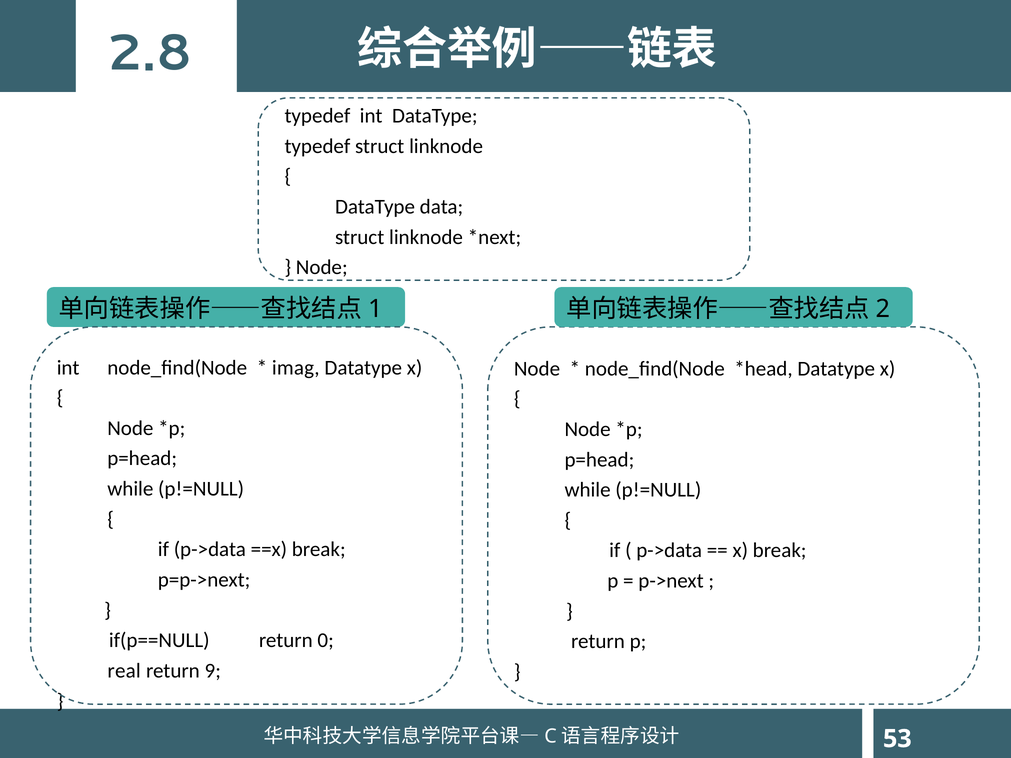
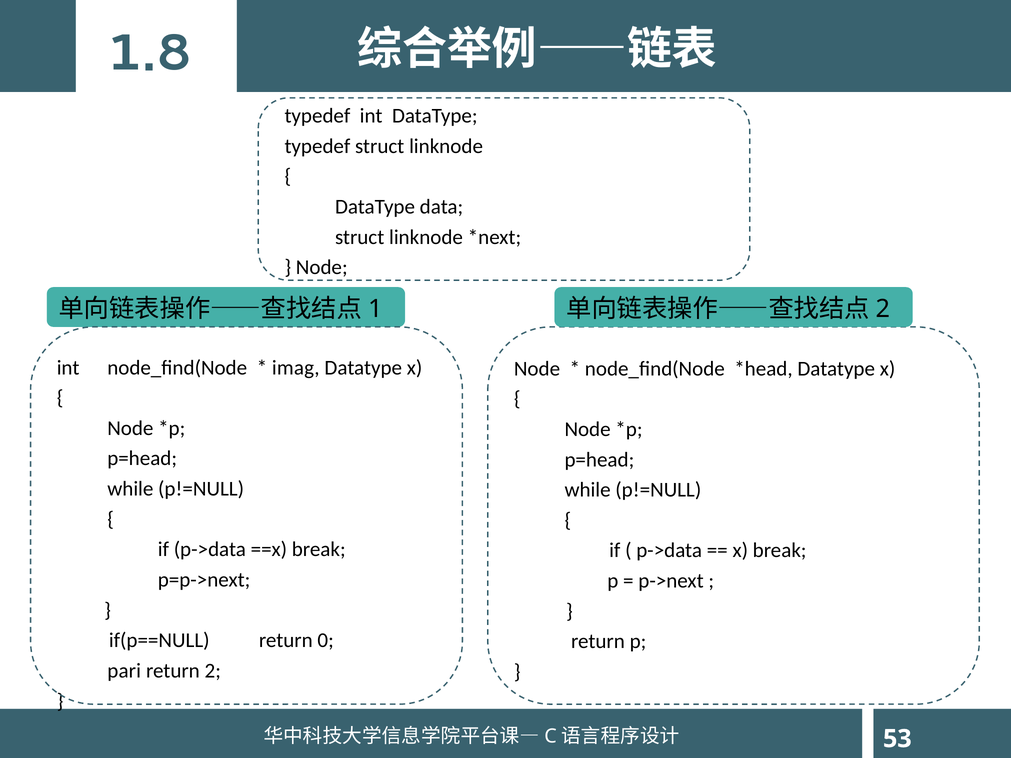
2.8: 2.8 -> 1.8 (149, 53)
real: real -> pari (124, 671)
9: 9 -> 2 (213, 671)
